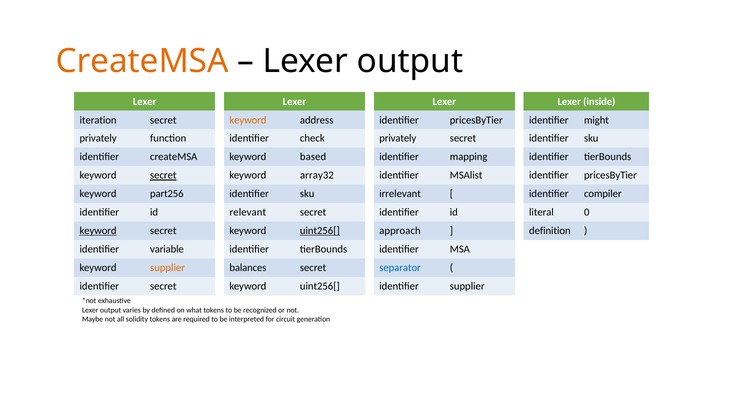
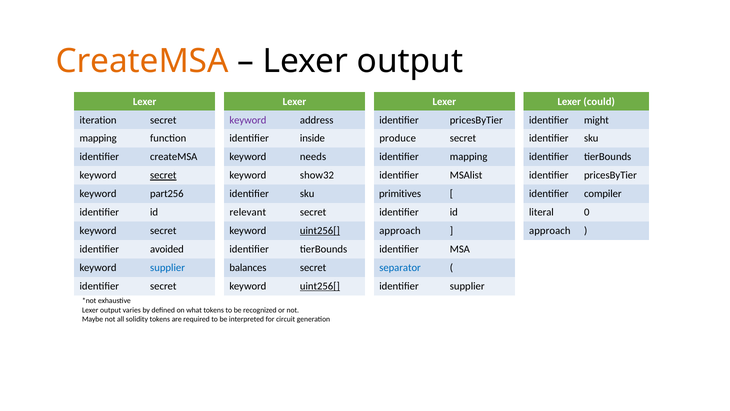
inside: inside -> could (599, 101)
keyword colour: orange -> purple (248, 120)
privately: privately -> mapping (98, 138)
check: check -> inside (312, 138)
privately: privately -> produce (398, 138)
based: based -> needs (313, 157)
array32: array32 -> show32 (317, 175)
irrelevant: irrelevant -> primitives (400, 194)
keyword underline: present -> none (98, 231)
definition: definition -> approach (550, 231)
variable: variable -> avoided (167, 249)
supplier colour: orange -> blue (168, 267)
uint256[ underline: none -> present (320, 286)
